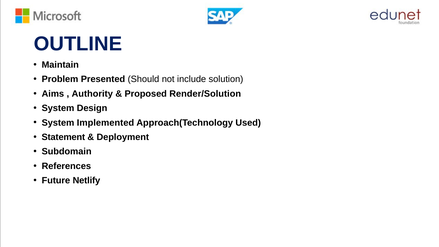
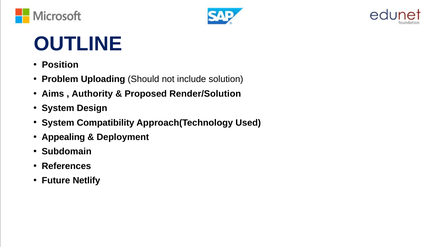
Maintain: Maintain -> Position (60, 65)
Presented: Presented -> Uploading (103, 79)
Implemented: Implemented -> Compatibility (106, 123)
Statement: Statement -> Appealing (63, 137)
